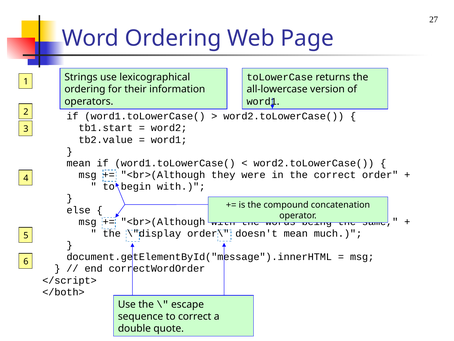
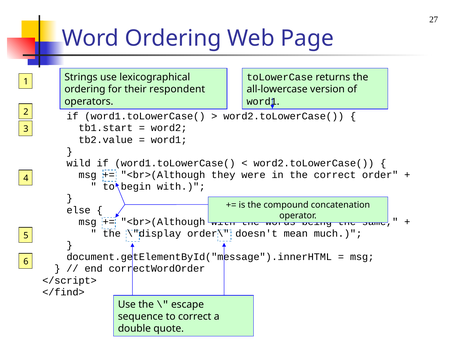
information: information -> respondent (177, 89)
mean: mean -> wild (79, 163)
</both>: </both> -> </find> (63, 292)
